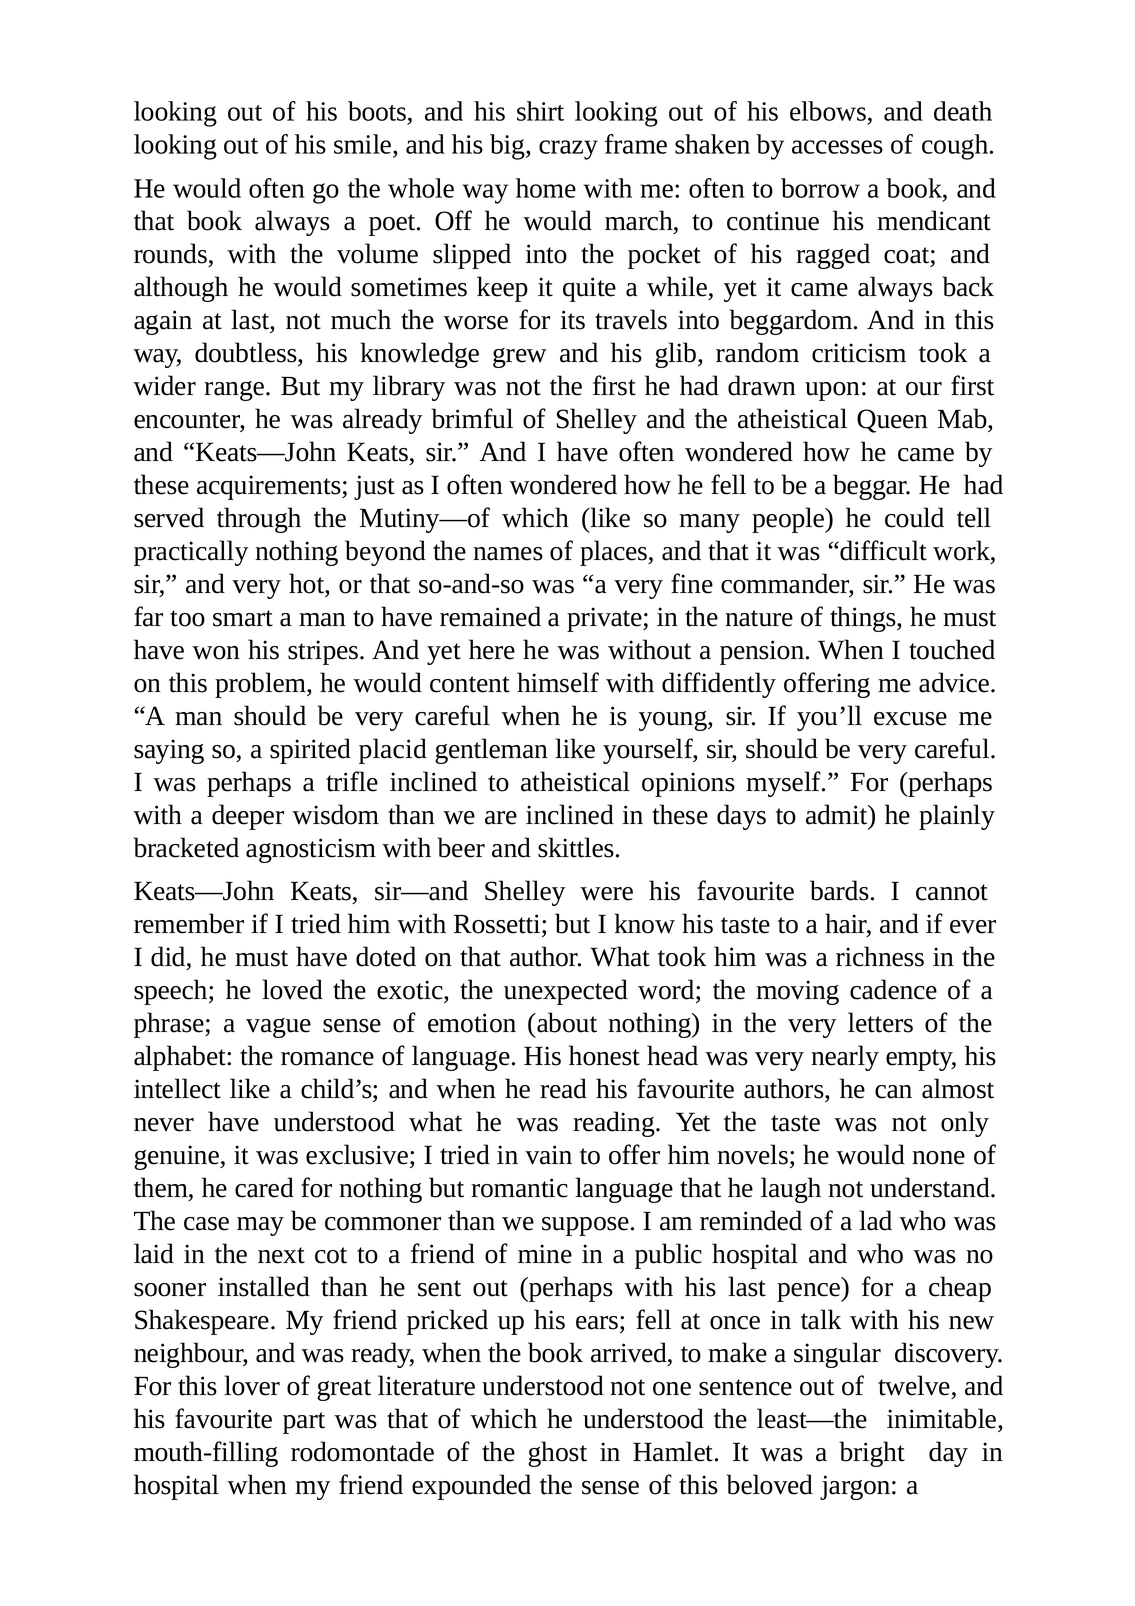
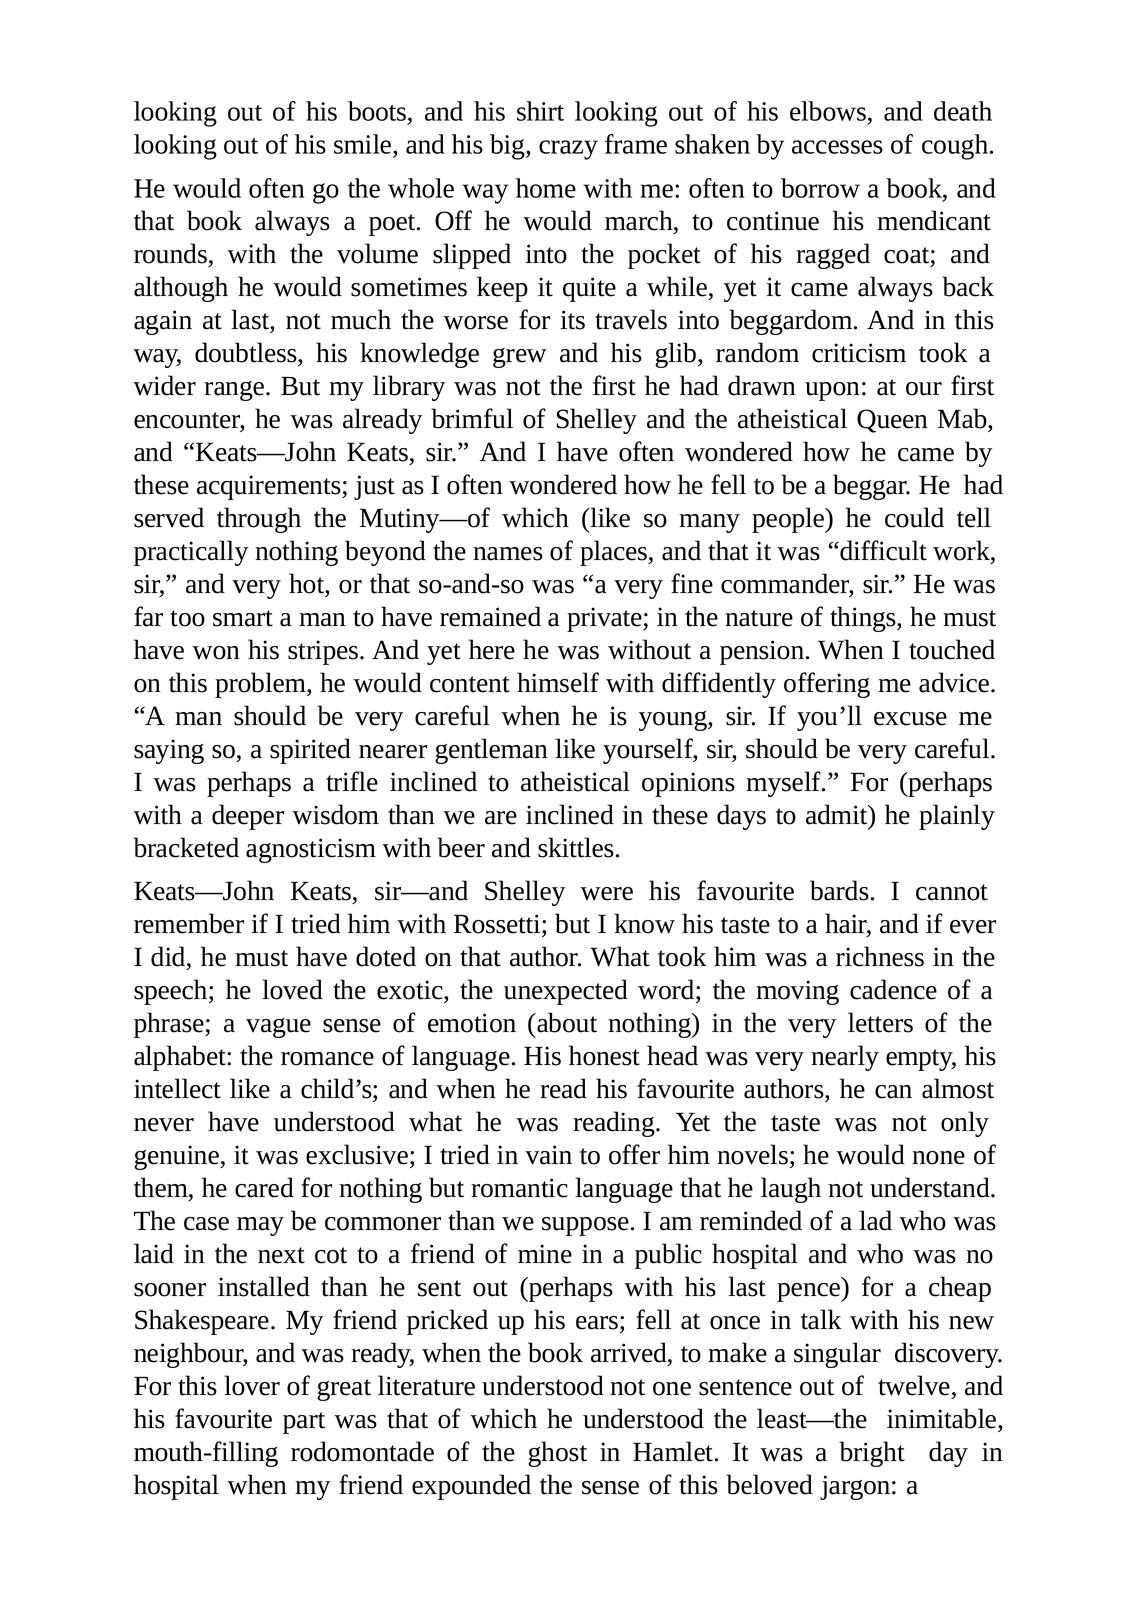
placid: placid -> nearer (393, 749)
